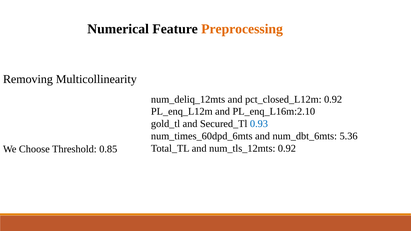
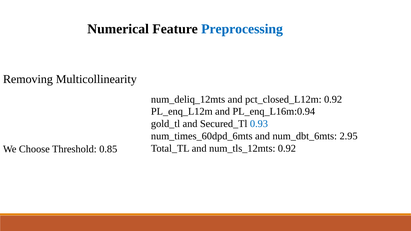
Preprocessing colour: orange -> blue (242, 29)
PL_enq_L16m:2.10: PL_enq_L16m:2.10 -> PL_enq_L16m:0.94 (274, 112)
5.36: 5.36 -> 2.95 (349, 136)
